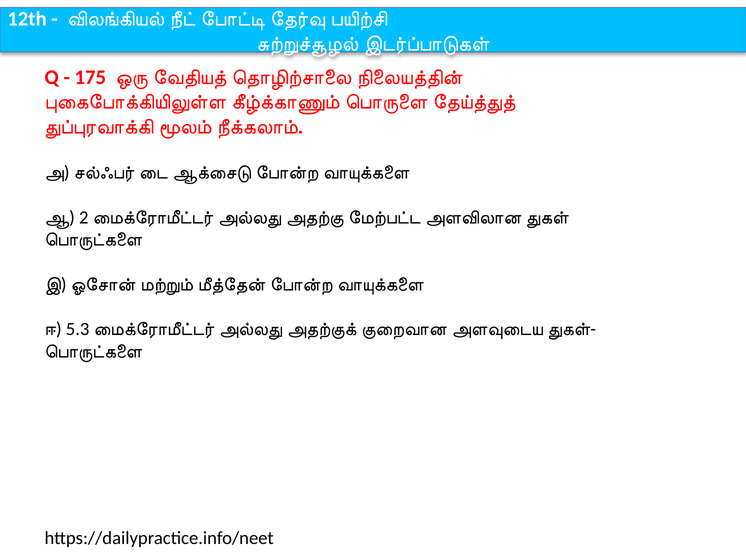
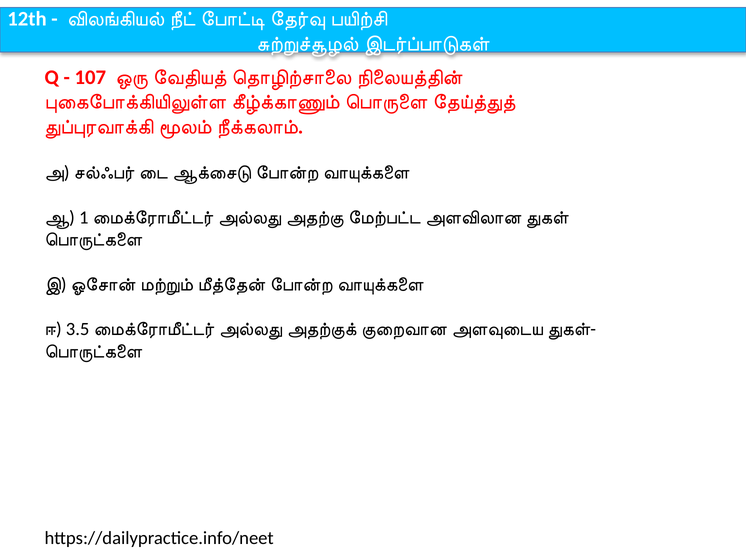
175: 175 -> 107 (90, 77)
2: 2 -> 1 (84, 218)
5.3: 5.3 -> 3.5 (78, 330)
